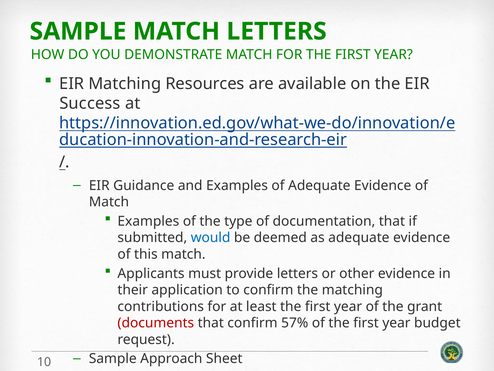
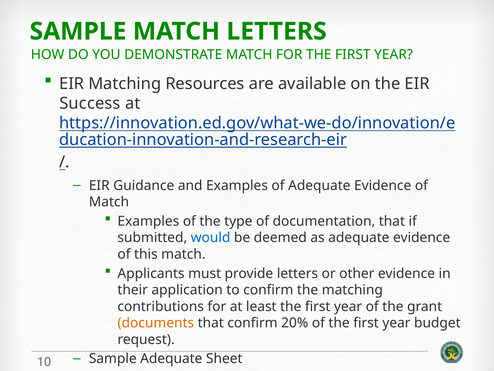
documents colour: red -> orange (156, 323)
57%: 57% -> 20% (295, 323)
Sample Approach: Approach -> Adequate (171, 358)
